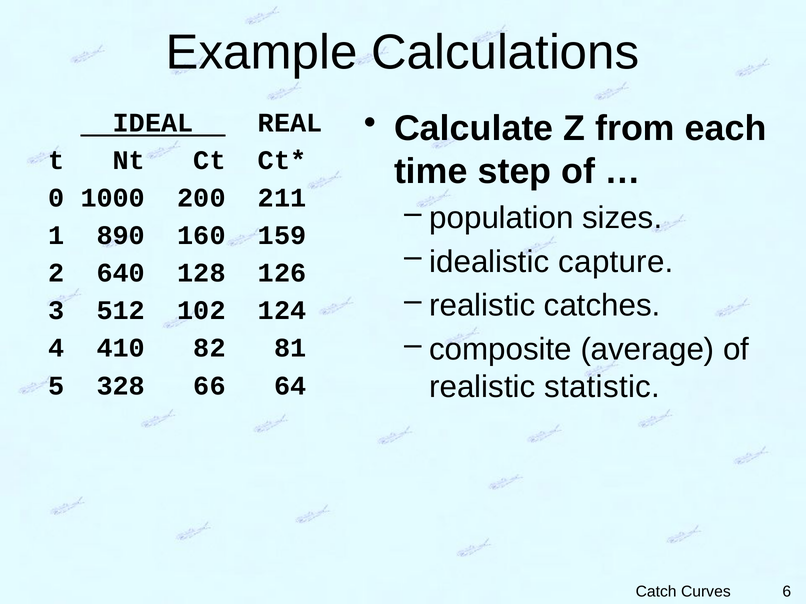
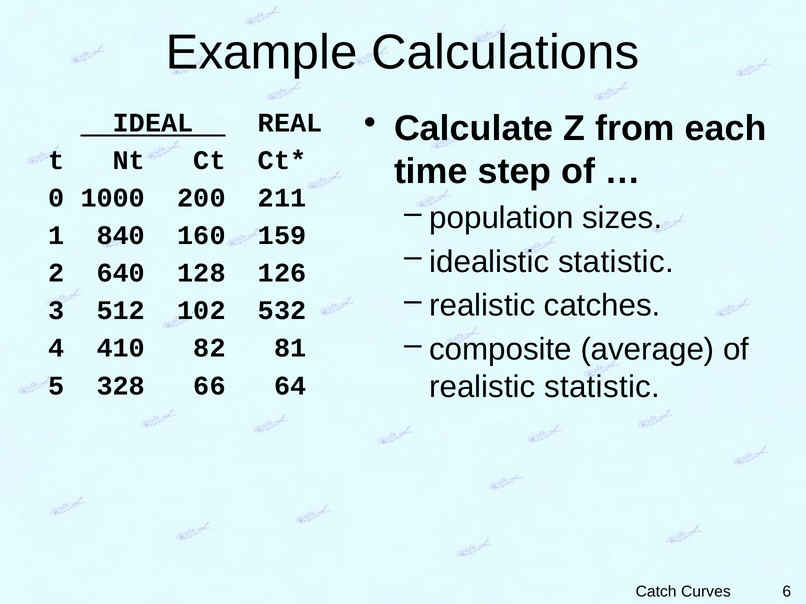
890: 890 -> 840 (121, 236)
idealistic capture: capture -> statistic (616, 262)
124: 124 -> 532 (282, 311)
